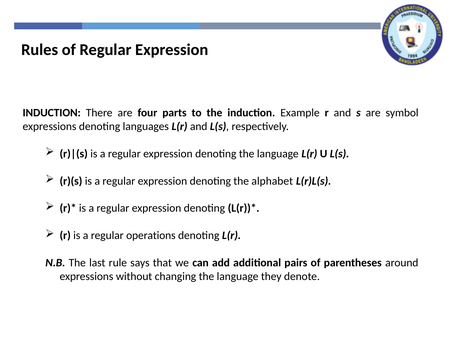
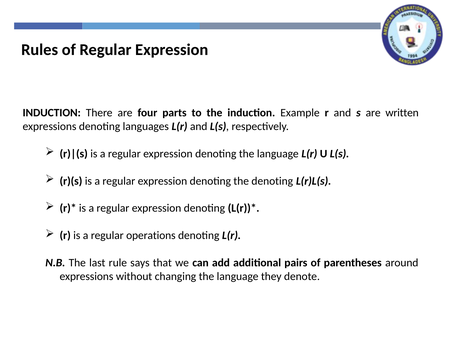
symbol: symbol -> written (402, 113)
the alphabet: alphabet -> denoting (272, 181)
